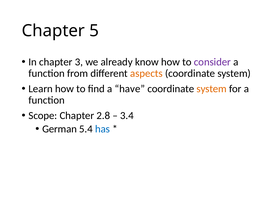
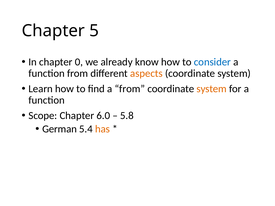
3: 3 -> 0 (79, 62)
consider colour: purple -> blue (212, 62)
a have: have -> from (130, 89)
2.8: 2.8 -> 6.0 (103, 116)
3.4: 3.4 -> 5.8 (127, 116)
has colour: blue -> orange (102, 129)
